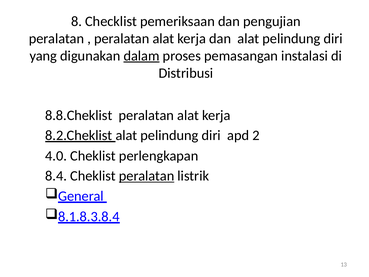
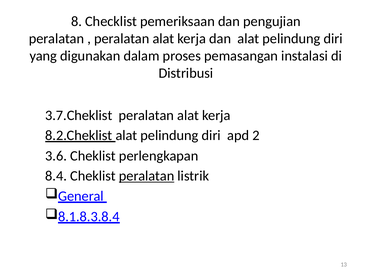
dalam underline: present -> none (142, 56)
8.8.Cheklist: 8.8.Cheklist -> 3.7.Cheklist (79, 115)
4.0: 4.0 -> 3.6 (56, 156)
